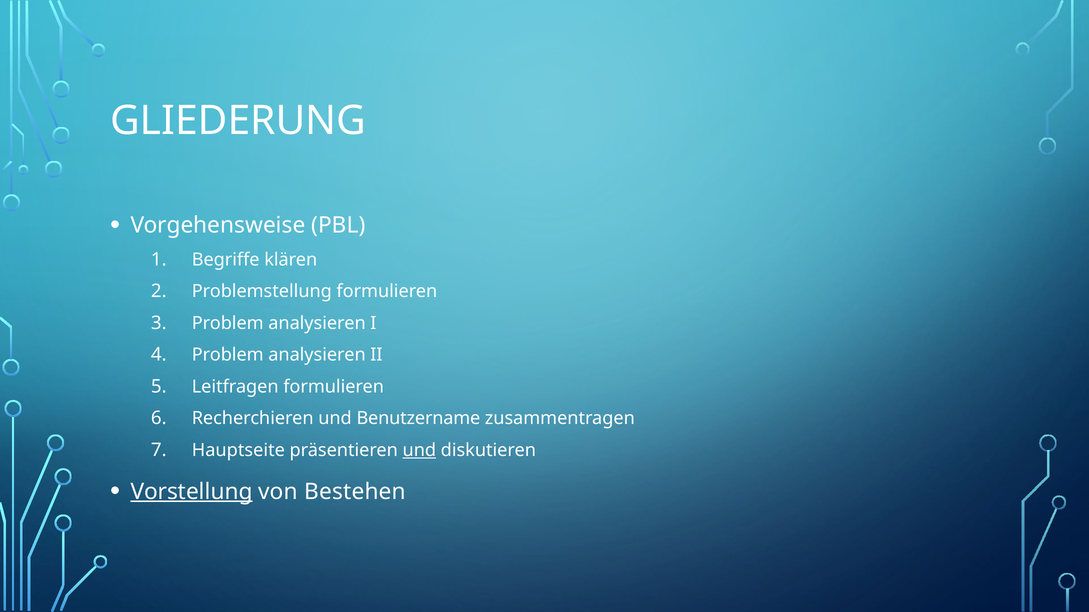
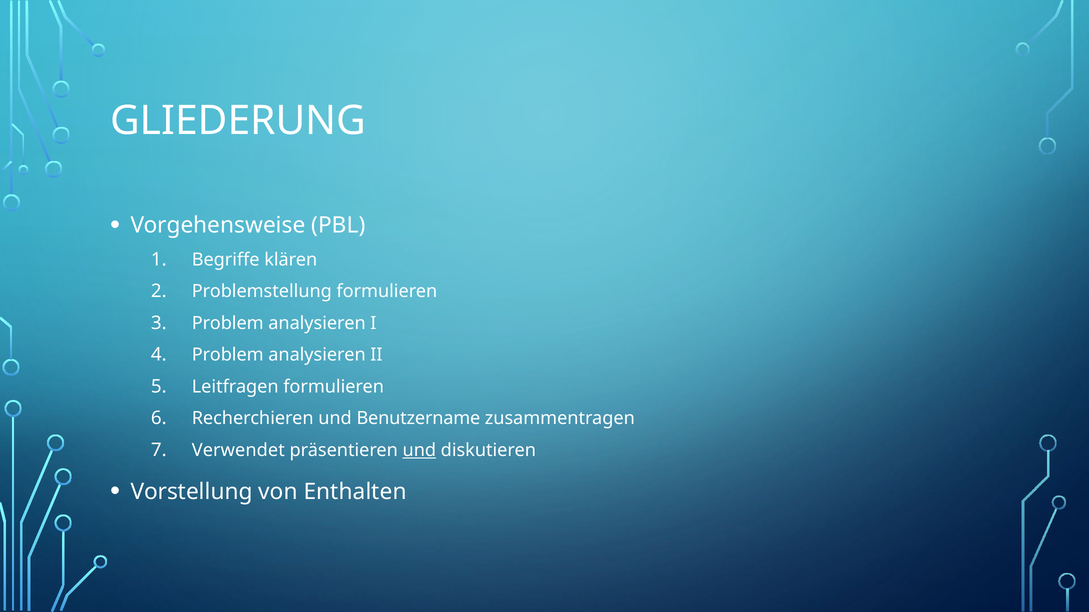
Hauptseite: Hauptseite -> Verwendet (238, 450)
Vorstellung underline: present -> none (192, 492)
Bestehen: Bestehen -> Enthalten (355, 492)
